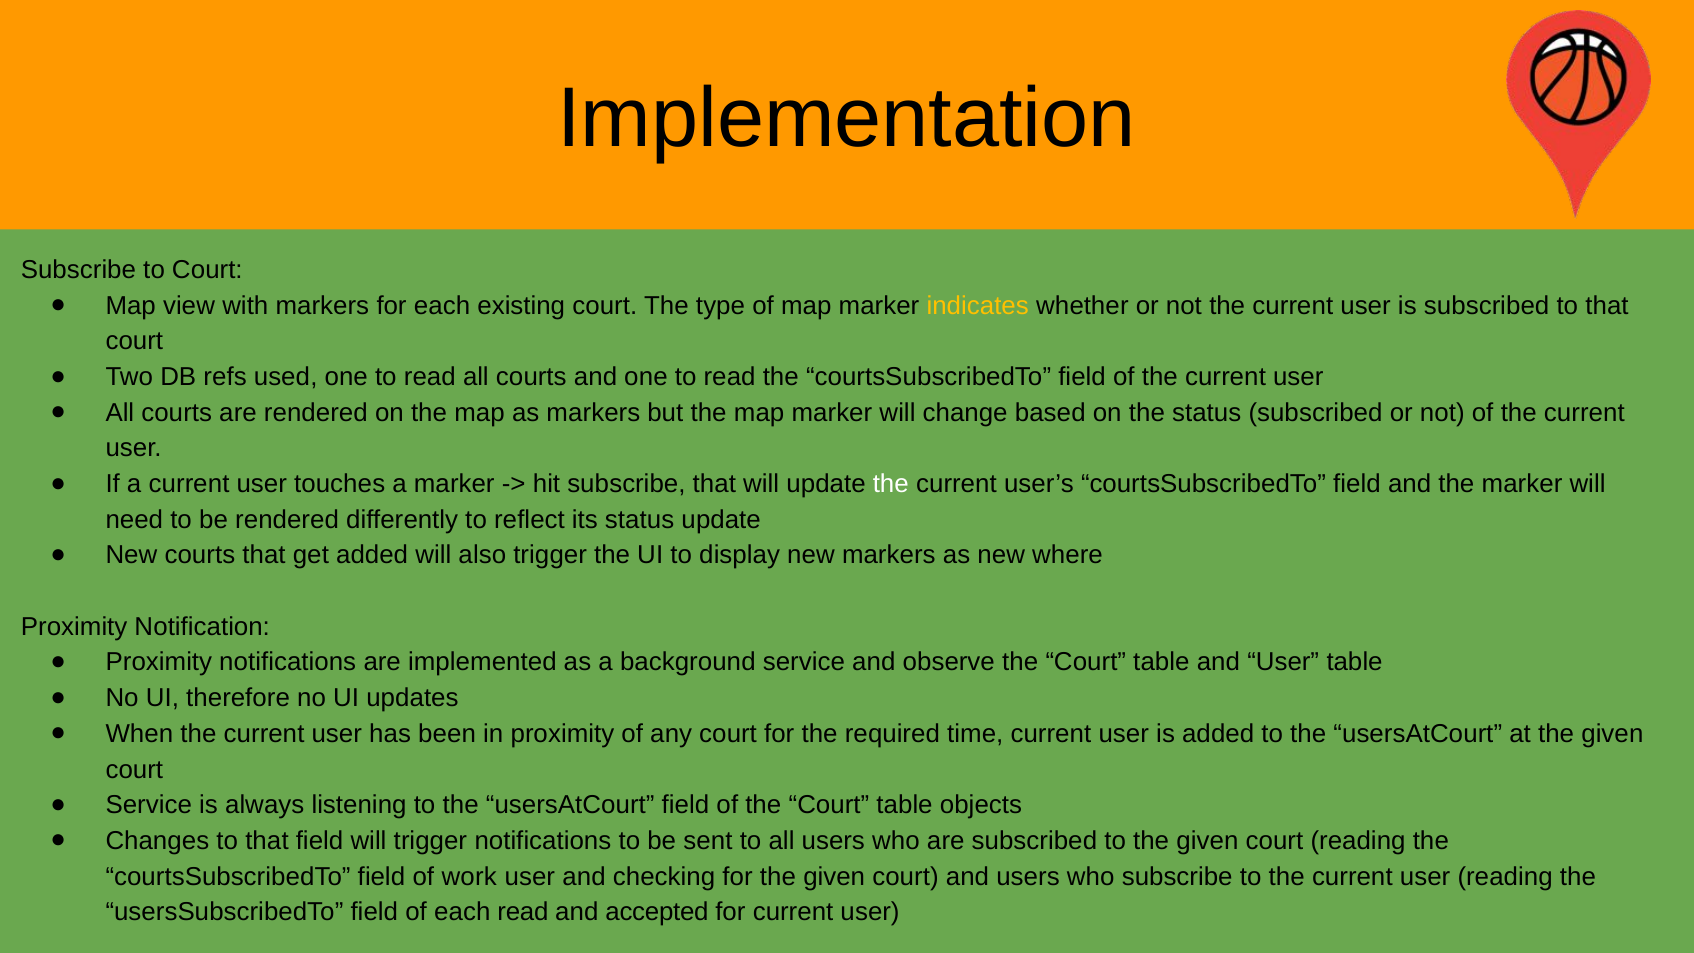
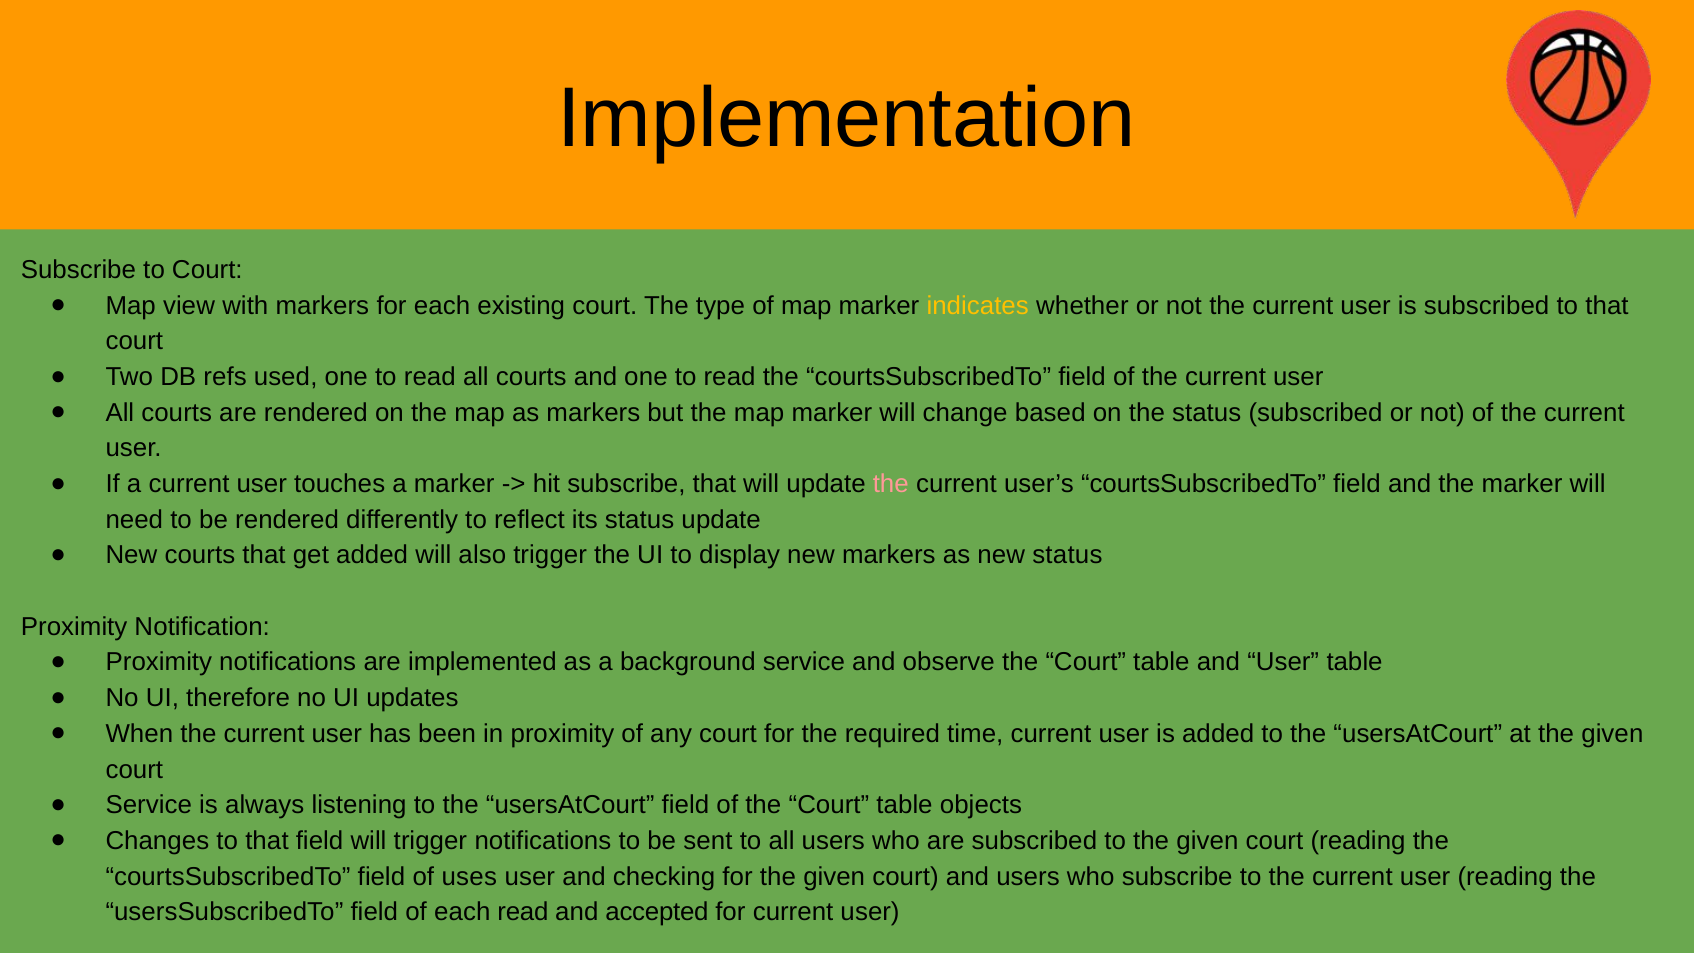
the colour: white -> pink (891, 484)
new where: where -> status (1067, 555)
work: work -> uses (469, 876)
